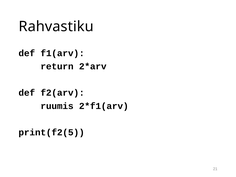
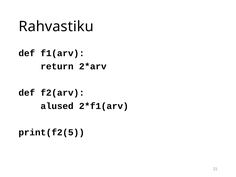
ruumis: ruumis -> alused (57, 106)
